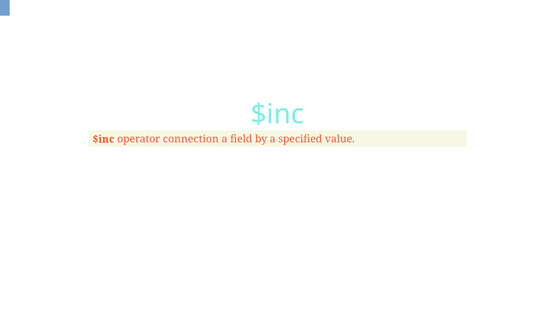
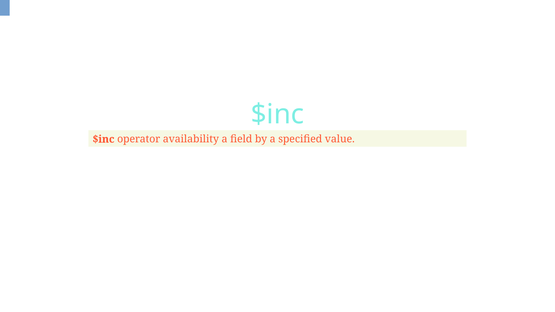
connection: connection -> availability (191, 139)
